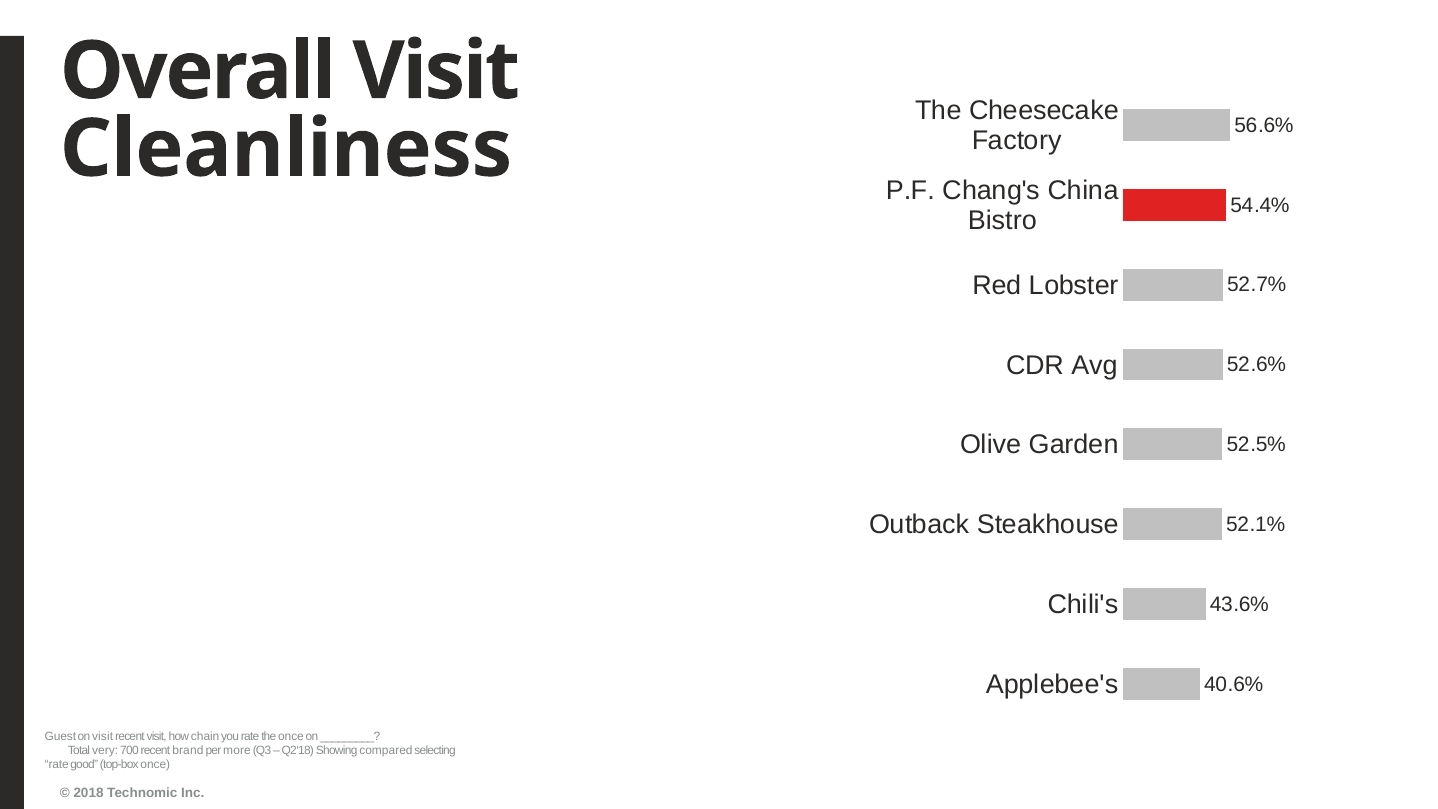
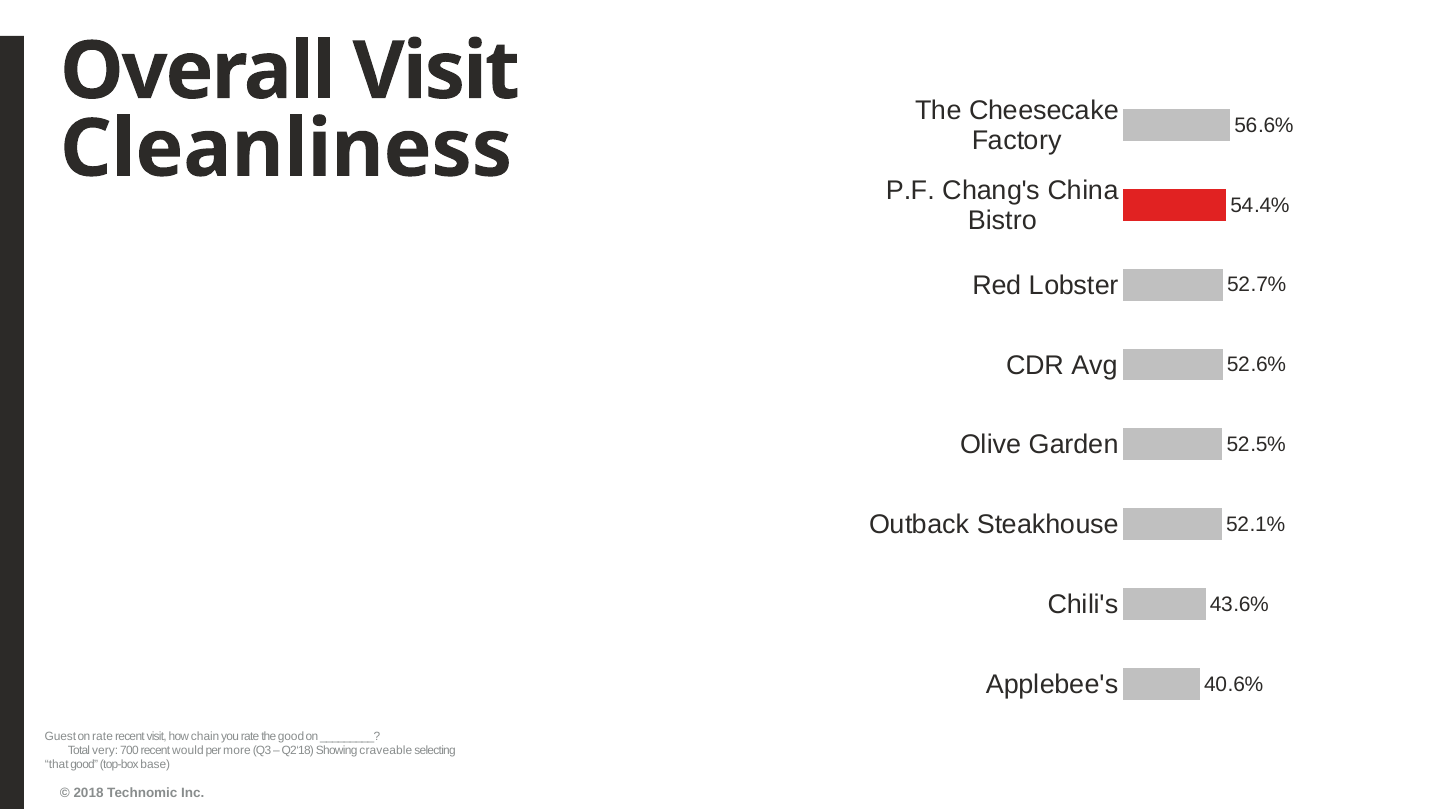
on visit: visit -> rate (103, 736)
the once: once -> good (291, 736)
brand: brand -> would (188, 750)
compared: compared -> craveable (386, 750)
rate: rate -> that (57, 765)
top-box once: once -> base (155, 765)
